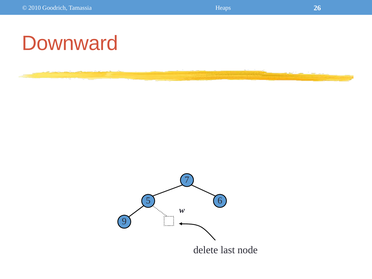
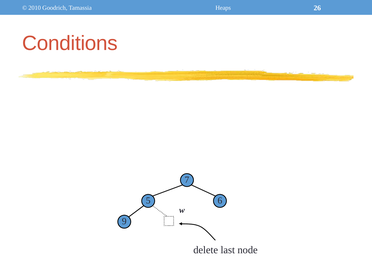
Downward: Downward -> Conditions (70, 43)
